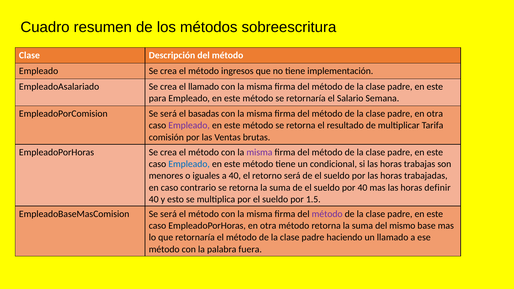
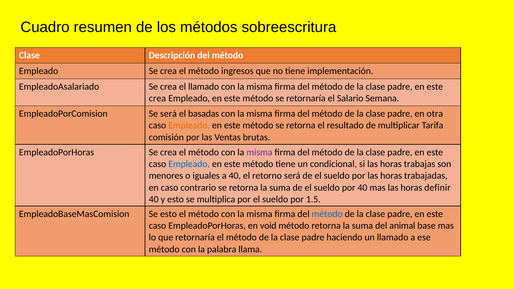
para: para -> crea (157, 99)
Empleado colour: purple -> orange (189, 126)
EmpleadoBaseMasComision Se será: será -> esto (169, 214)
método colour: purple -> blue (327, 214)
EmpleadoPorHoras en otra: otra -> void (268, 226)
mismo: mismo -> animal (402, 226)
fuera: fuera -> llama (250, 249)
